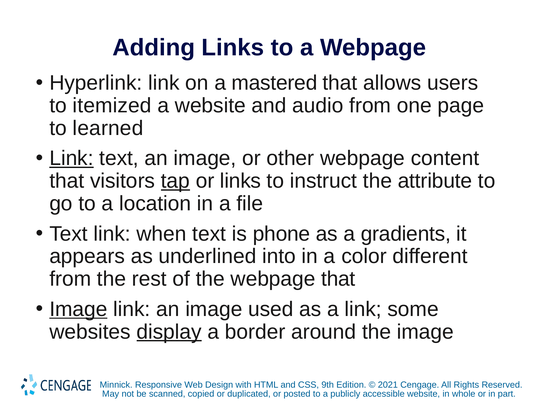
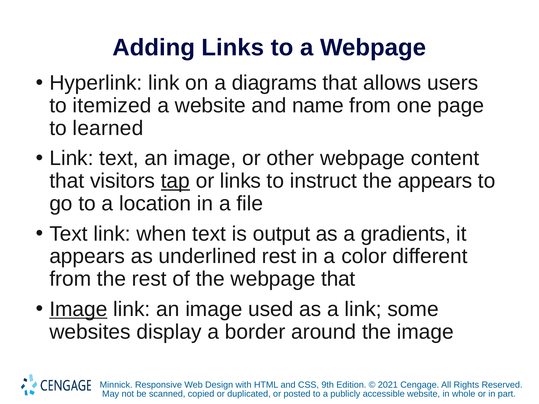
mastered: mastered -> diagrams (274, 83)
audio: audio -> name (318, 106)
Link underline: present -> none (71, 158)
the attribute: attribute -> appears (435, 181)
phone: phone -> output (282, 234)
underlined into: into -> rest (279, 257)
display underline: present -> none (169, 332)
